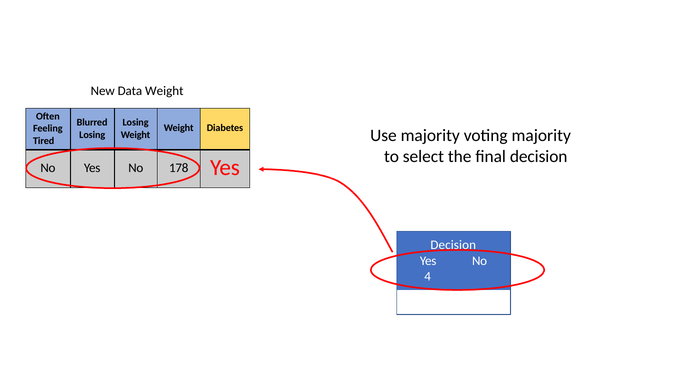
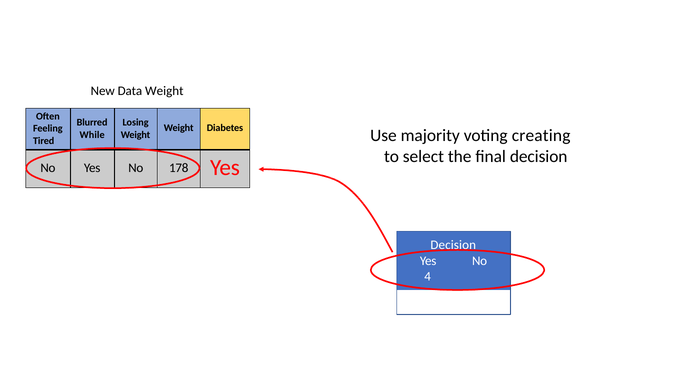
voting majority: majority -> creating (541, 136)
Losing: Losing -> While (92, 135)
